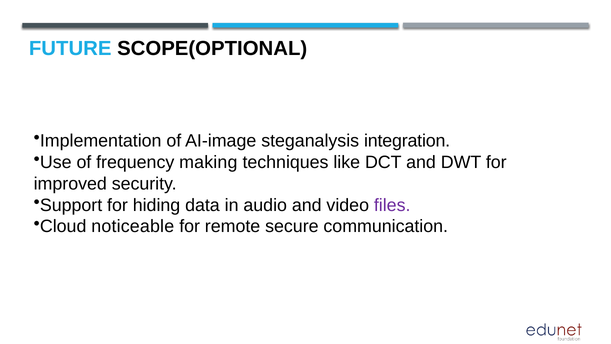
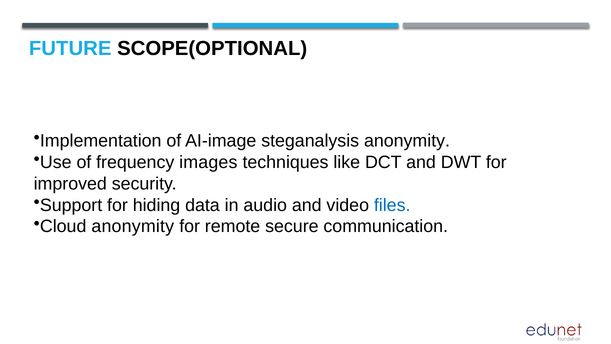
steganalysis integration: integration -> anonymity (407, 141)
making: making -> images (208, 162)
files colour: purple -> blue (392, 205)
Cloud noticeable: noticeable -> anonymity (133, 226)
